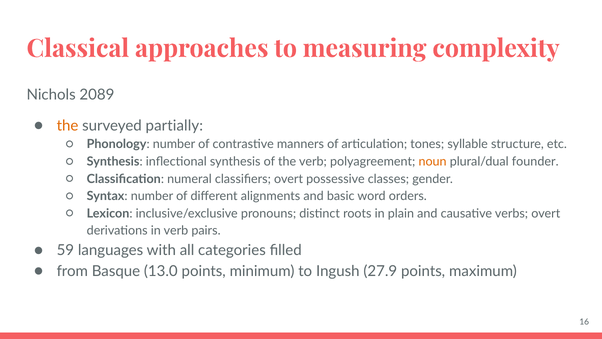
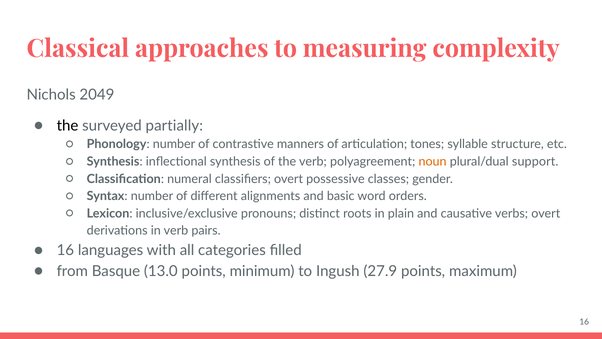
2089: 2089 -> 2049 (97, 95)
the colour: orange -> black (67, 125)
founder: founder -> support (535, 161)
59: 59 -> 16 (65, 250)
